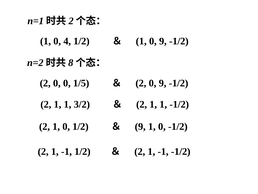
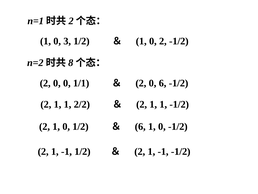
4: 4 -> 3 (67, 41)
1 0 9: 9 -> 2 (163, 41)
1/5: 1/5 -> 1/1 (81, 83)
2 0 9: 9 -> 6 (163, 83)
3/2: 3/2 -> 2/2 (82, 104)
9: 9 -> 6 (140, 126)
